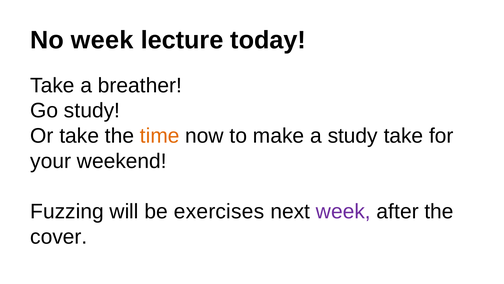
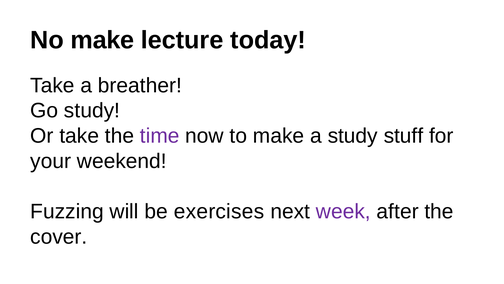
No week: week -> make (102, 40)
time colour: orange -> purple (160, 136)
study take: take -> stuff (403, 136)
